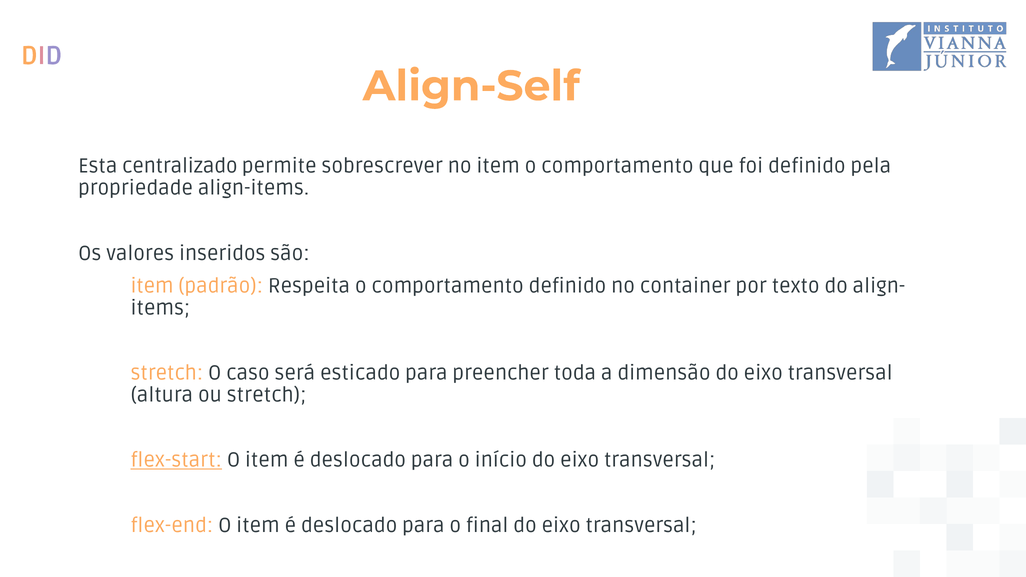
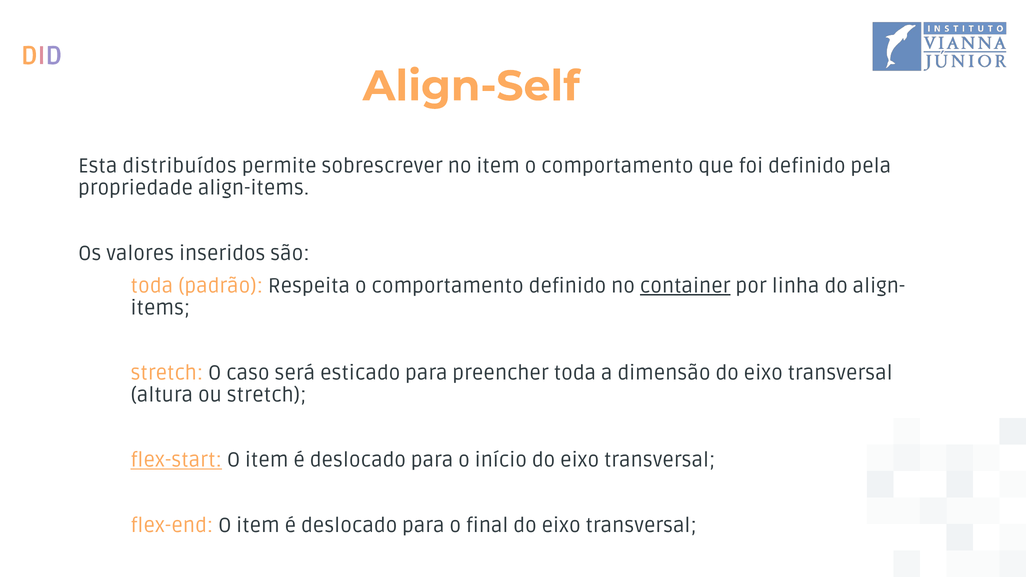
centralizado: centralizado -> distribuídos (180, 166)
item: item -> toda (152, 286)
container underline: none -> present (685, 286)
texto: texto -> linha (796, 286)
